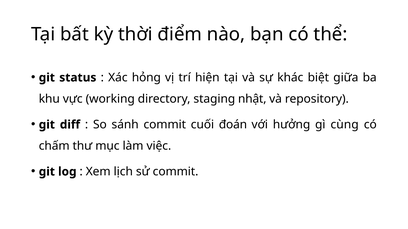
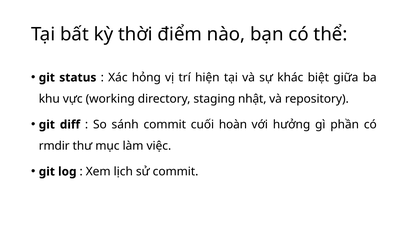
đoán: đoán -> hoàn (233, 125)
cùng: cùng -> phần (345, 125)
chấm: chấm -> rmdir (54, 146)
